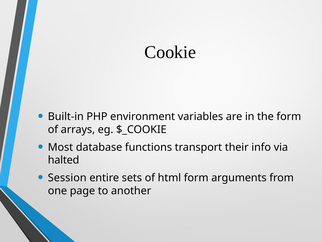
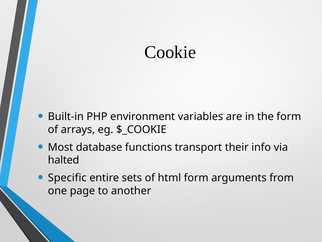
Session: Session -> Specific (67, 177)
